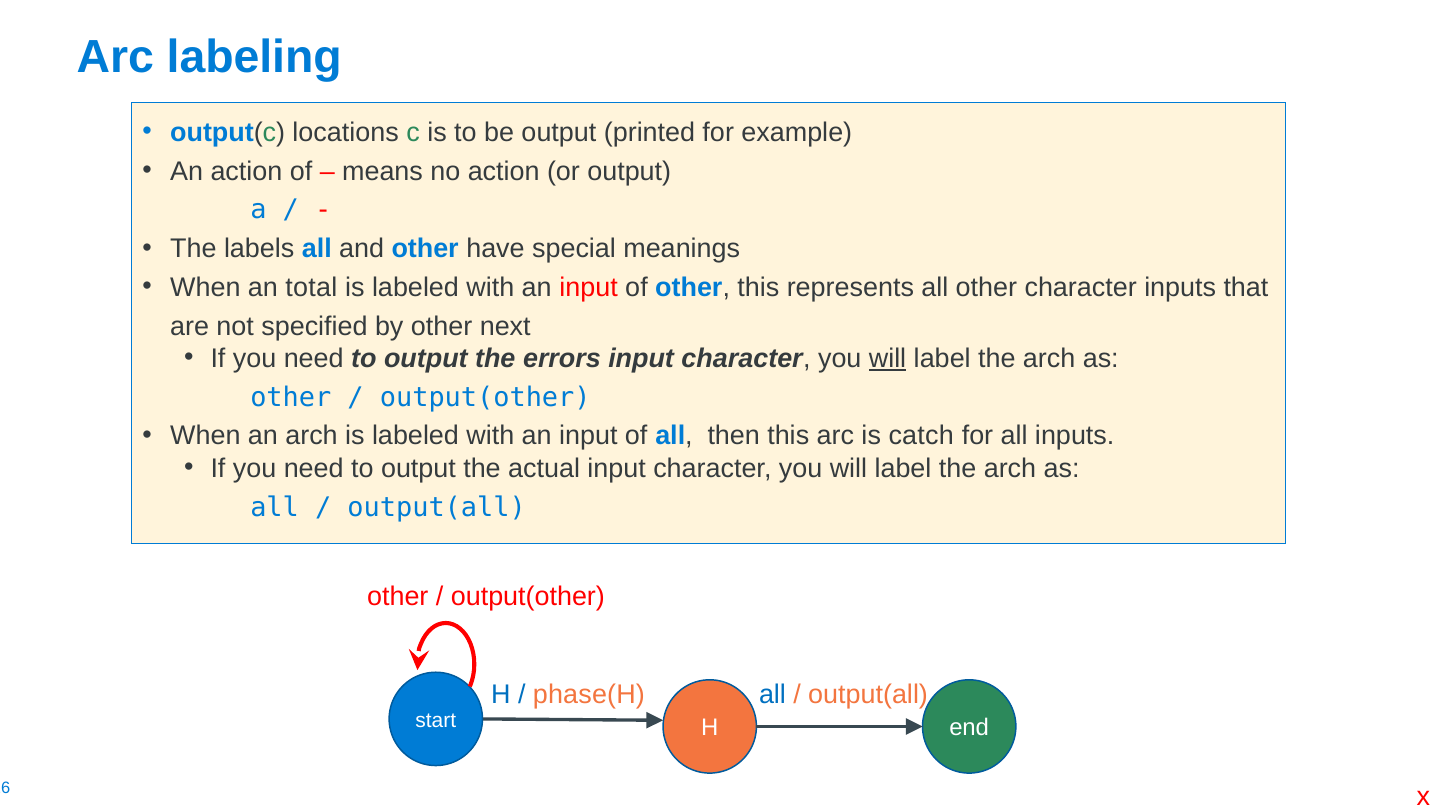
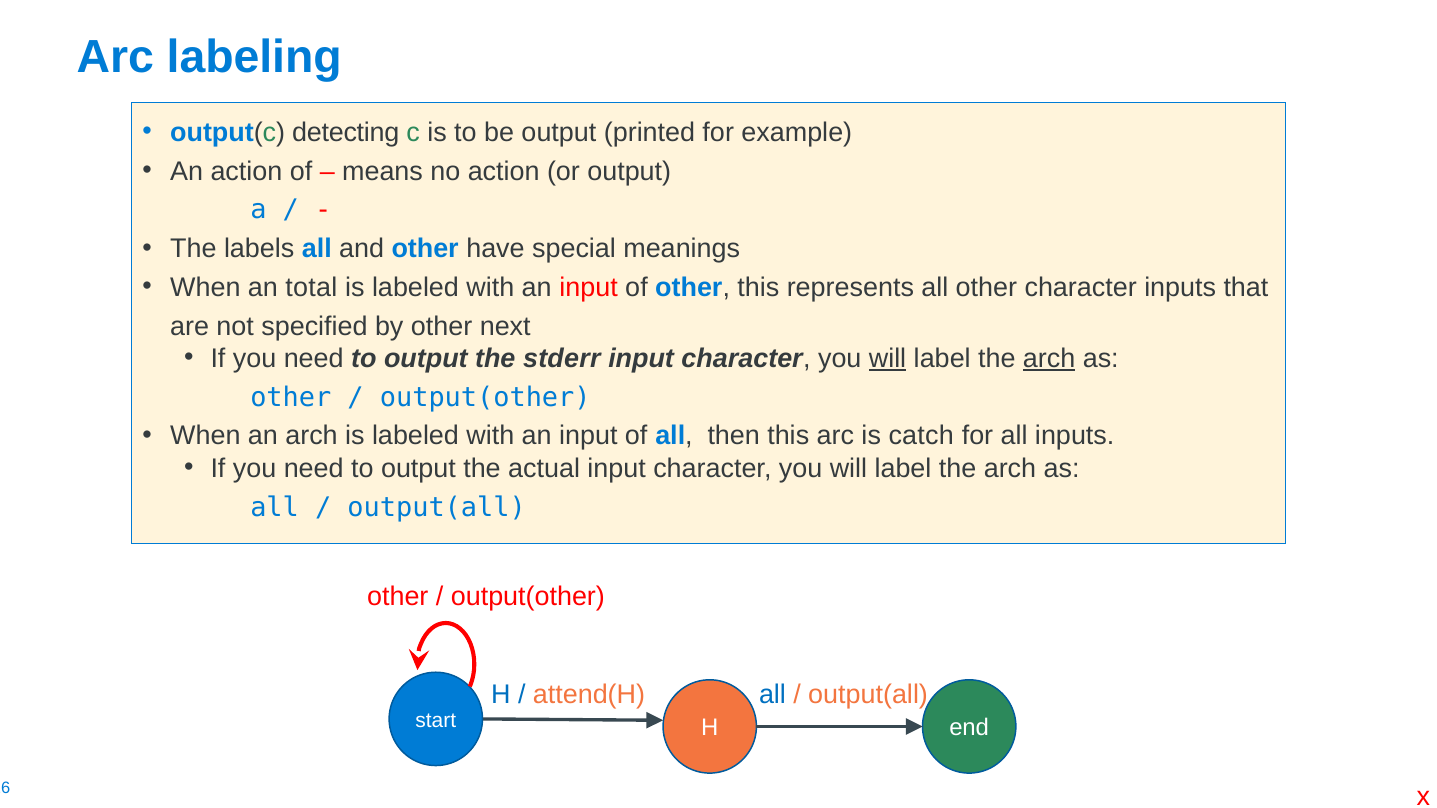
locations: locations -> detecting (346, 132)
errors: errors -> stderr (562, 359)
arch underline: none -> present (1049, 359)
phase(H: phase(H -> attend(H (589, 695)
